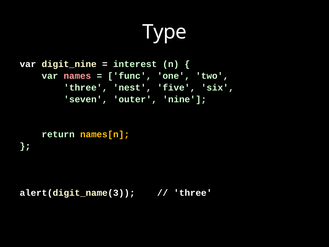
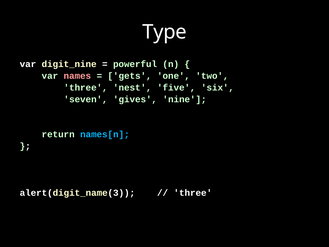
interest: interest -> powerful (135, 64)
func: func -> gets (130, 76)
outer: outer -> gives (135, 99)
names[n colour: yellow -> light blue (105, 134)
